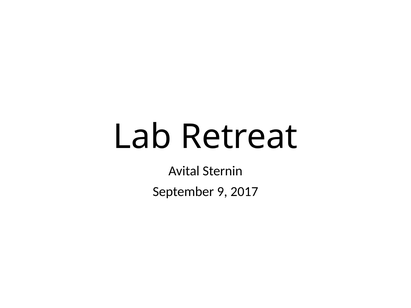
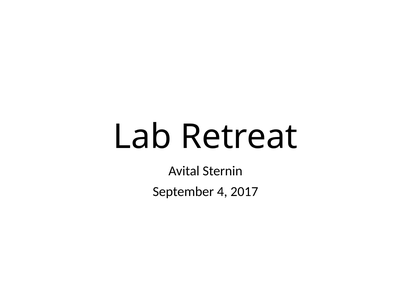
9: 9 -> 4 (222, 192)
